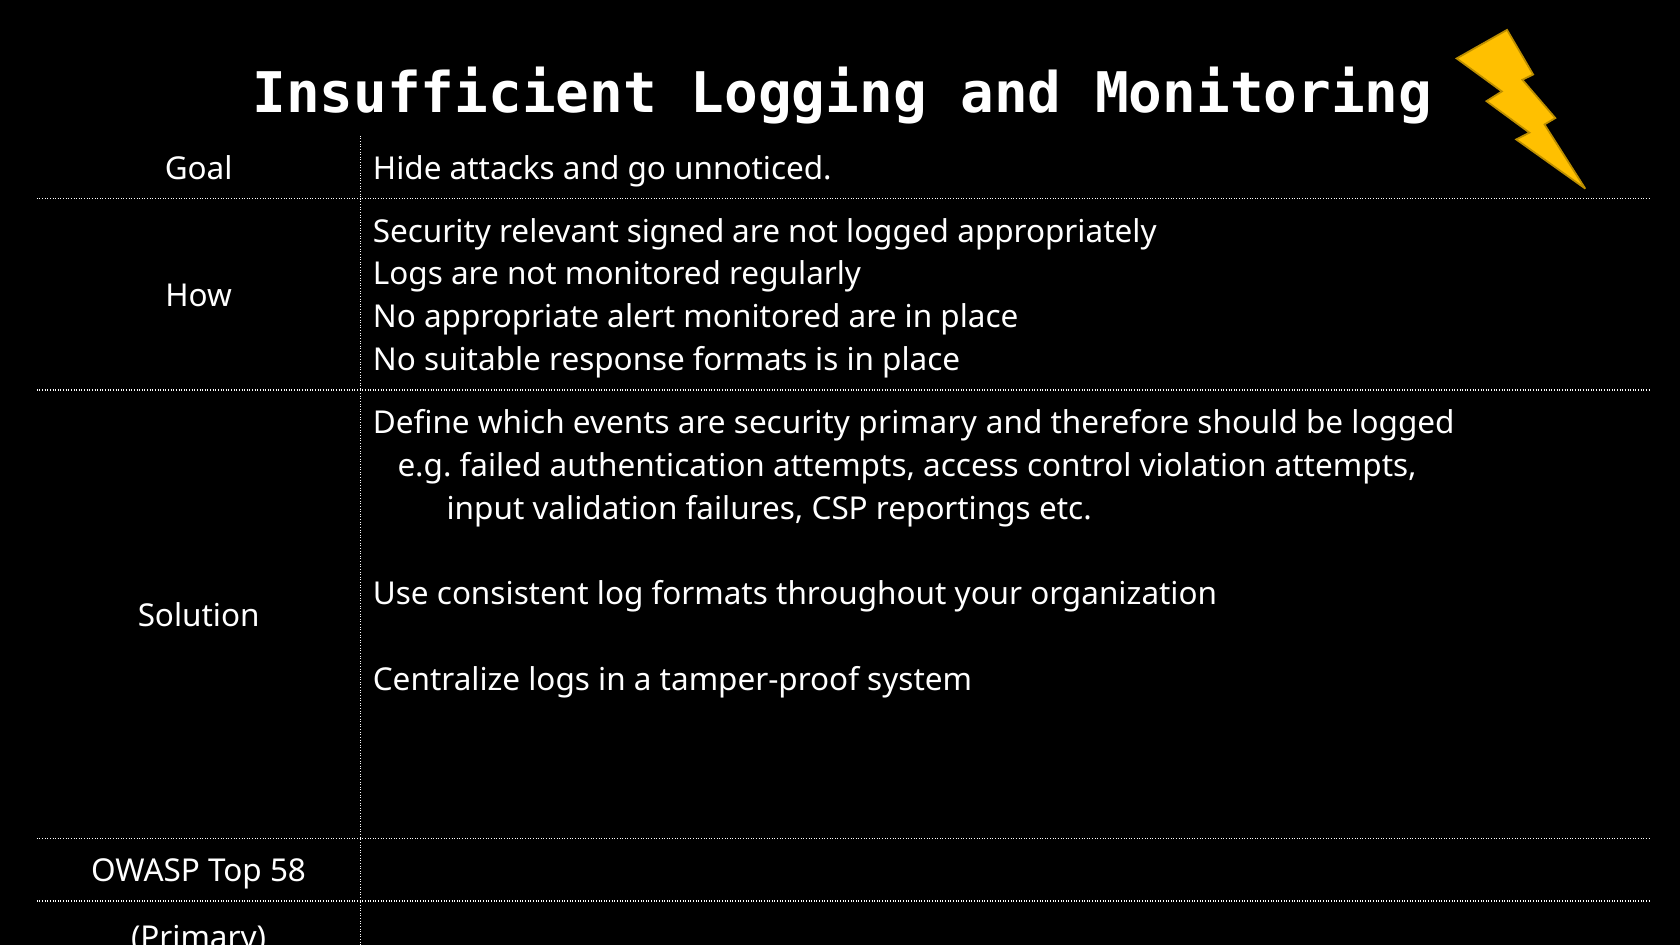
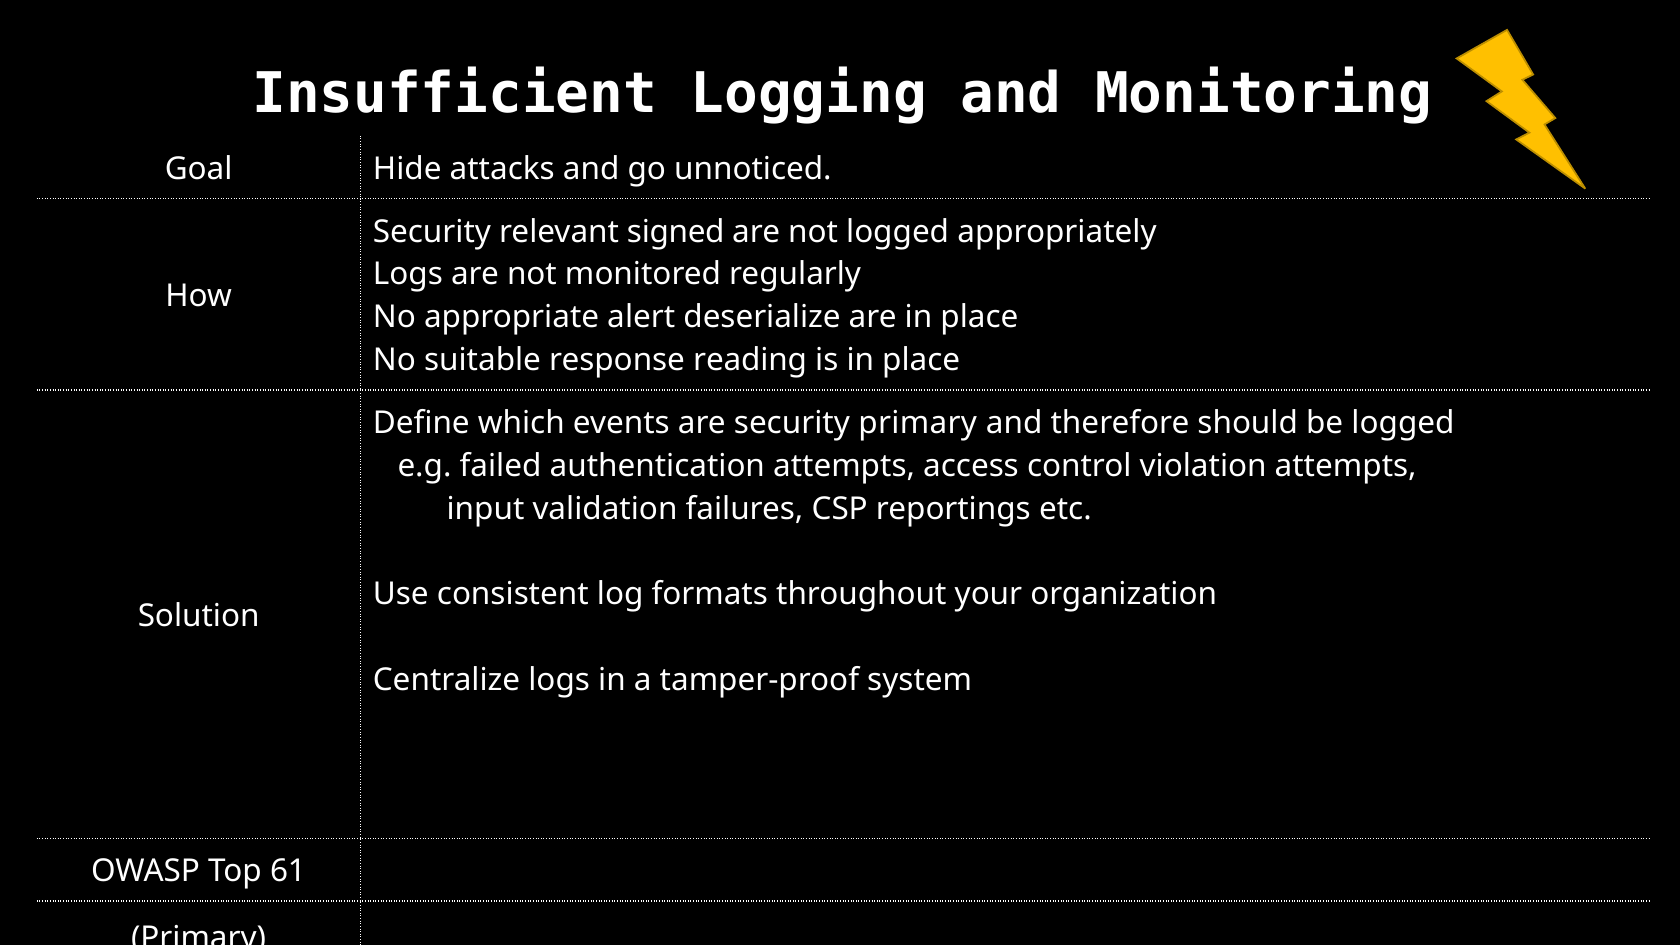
alert monitored: monitored -> deserialize (762, 317)
response formats: formats -> reading (750, 360)
58: 58 -> 61 (288, 872)
